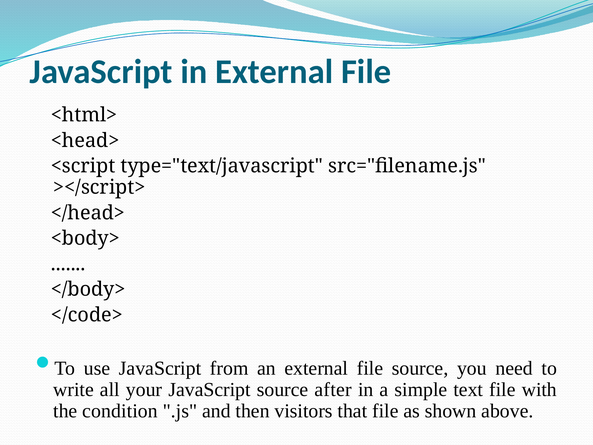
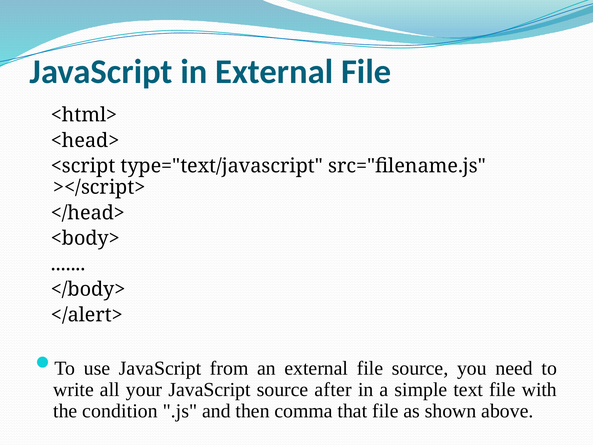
</code>: </code> -> </alert> (87, 315)
visitors: visitors -> comma (304, 411)
